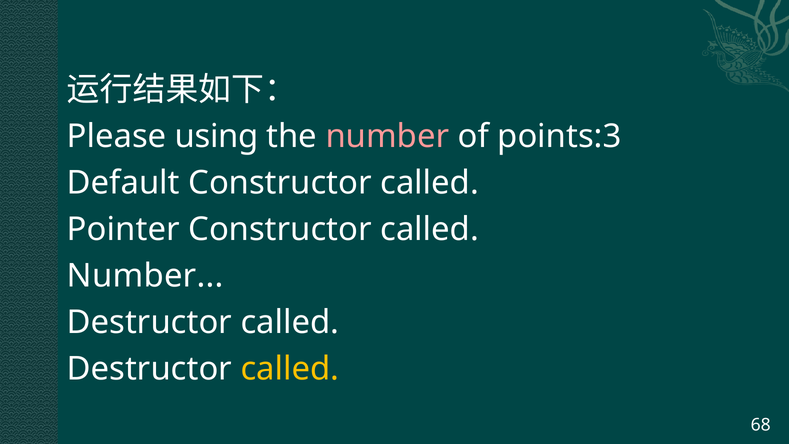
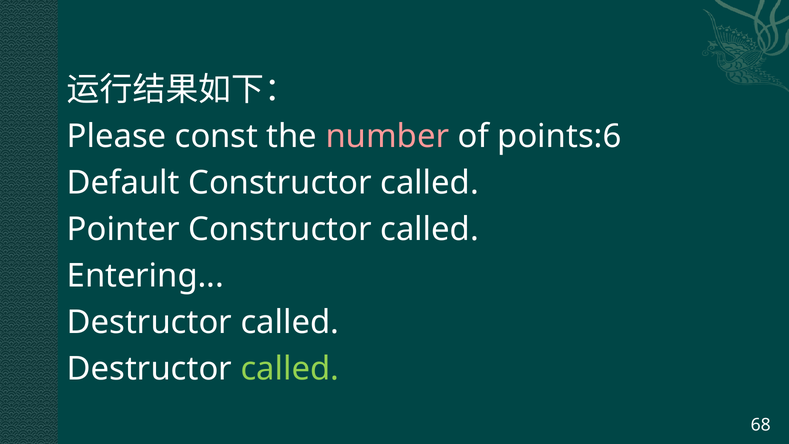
using: using -> const (216, 136)
points:3: points:3 -> points:6 (559, 136)
Number: Number -> Entering (145, 276)
called colour: yellow -> light green (290, 369)
